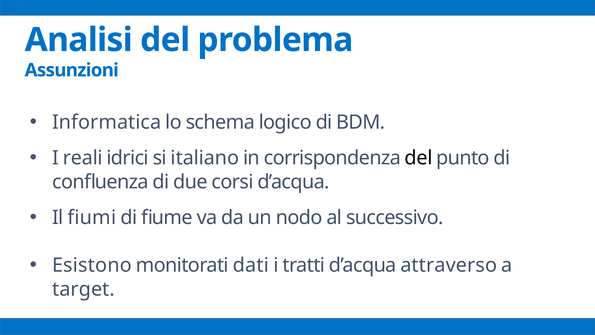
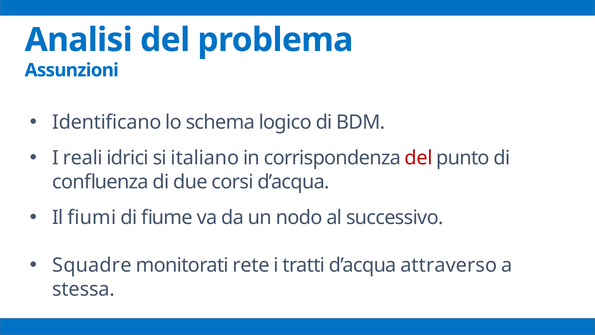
Informatica: Informatica -> Identificano (107, 122)
del colour: black -> red (419, 158)
Esistono: Esistono -> Squadre (92, 265)
dati: dati -> rete (251, 265)
target: target -> stessa (84, 289)
